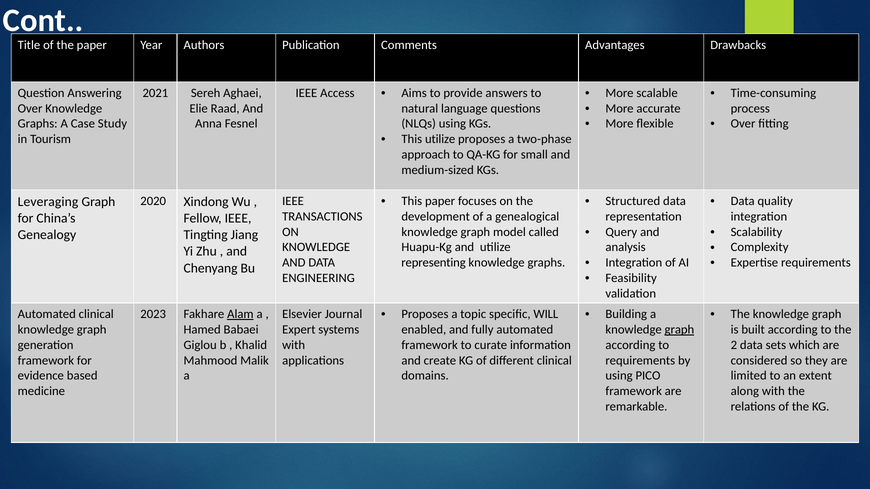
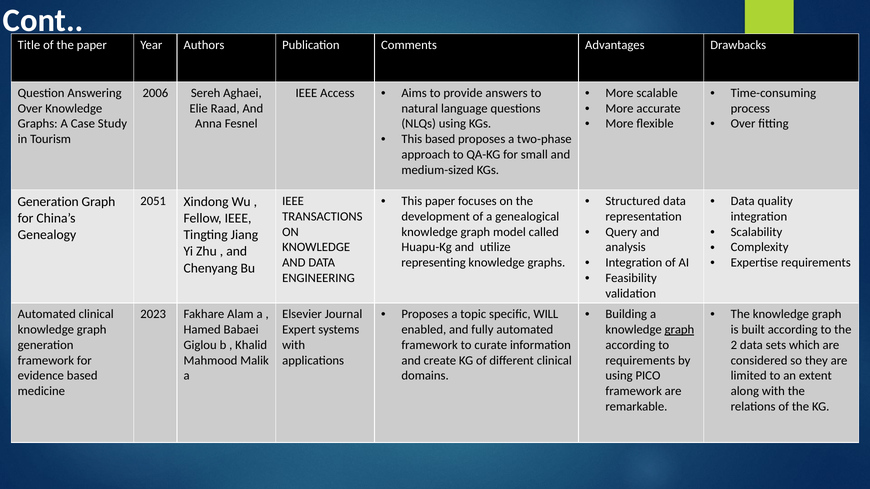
2021: 2021 -> 2006 (155, 93)
This utilize: utilize -> based (440, 139)
2020: 2020 -> 2051 (153, 201)
Leveraging: Leveraging -> Generation (48, 202)
Alam underline: present -> none (240, 314)
